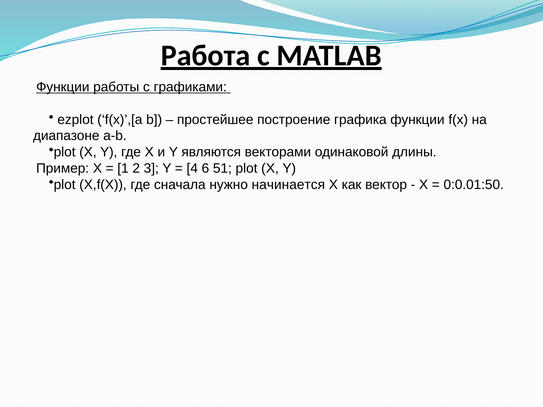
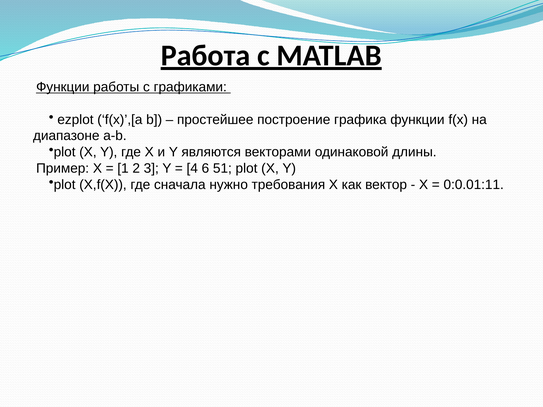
начинается: начинается -> требования (288, 185)
0:0.01:50: 0:0.01:50 -> 0:0.01:11 (474, 185)
